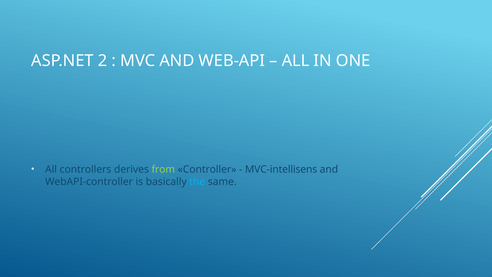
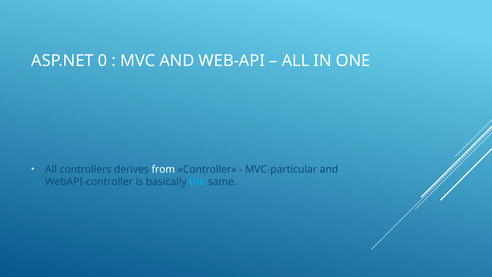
2: 2 -> 0 (103, 61)
from colour: light green -> white (163, 169)
MVC-intellisens: MVC-intellisens -> MVC-particular (281, 169)
